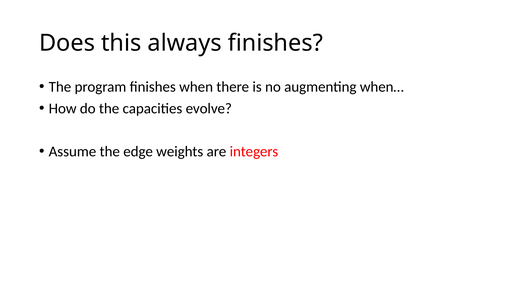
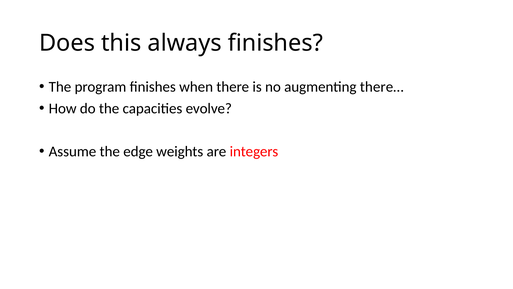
when…: when… -> there… (382, 87)
